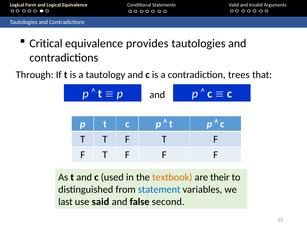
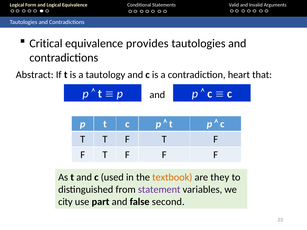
Through: Through -> Abstract (35, 75)
trees: trees -> heart (239, 75)
their: their -> they (220, 177)
statement colour: blue -> purple (159, 190)
last: last -> city (65, 202)
said: said -> part (101, 202)
